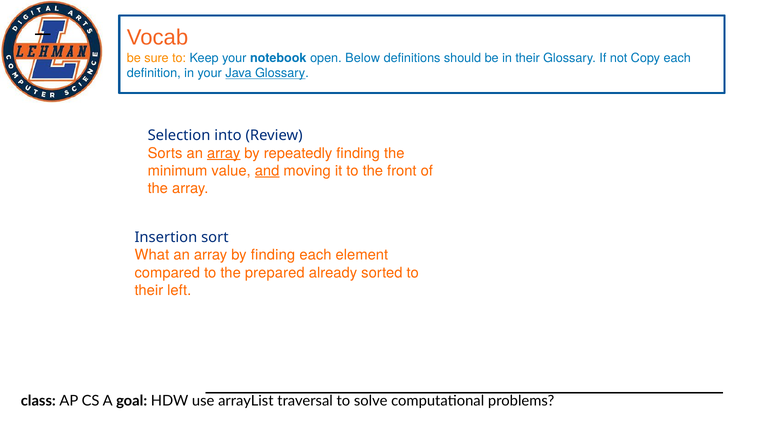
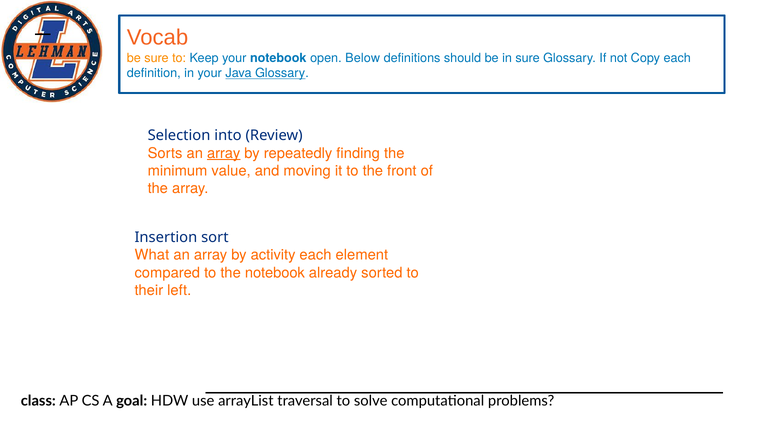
in their: their -> sure (528, 58)
and underline: present -> none (267, 171)
by finding: finding -> activity (273, 255)
the prepared: prepared -> notebook (275, 273)
